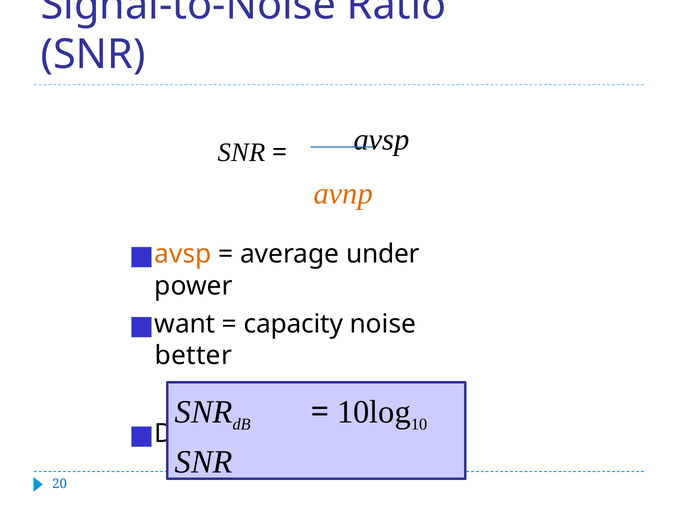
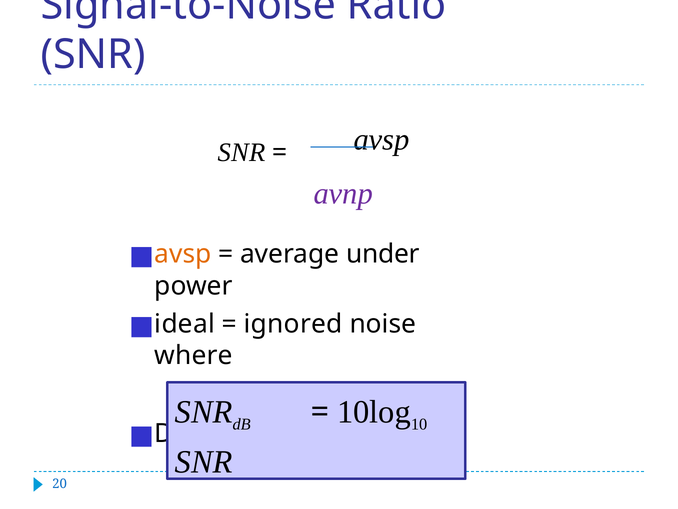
avnp colour: orange -> purple (343, 193)
want: want -> ideal (185, 324)
capacity: capacity -> ignored (293, 324)
better: better -> where (193, 355)
